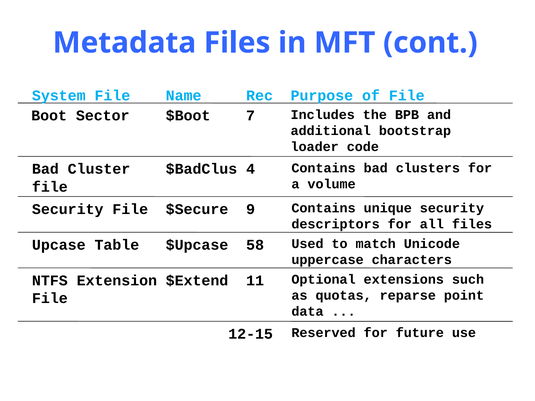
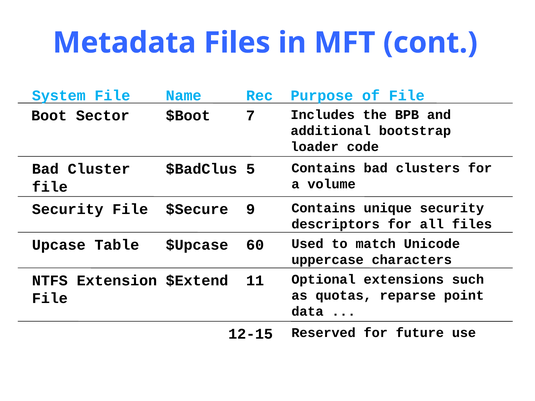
4: 4 -> 5 (251, 169)
58: 58 -> 60 (255, 245)
